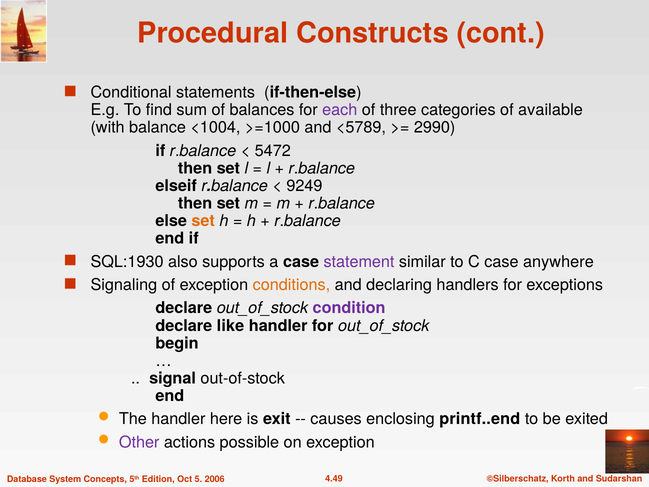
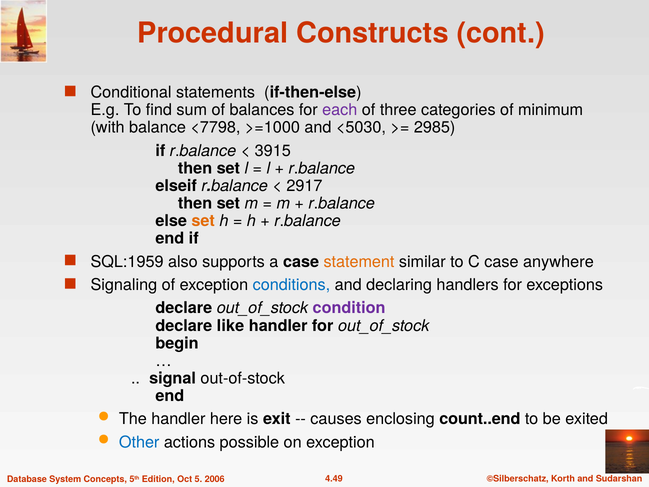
available: available -> minimum (551, 110)
<1004: <1004 -> <7798 (215, 128)
<5789: <5789 -> <5030 (361, 128)
2990: 2990 -> 2985 (435, 128)
5472: 5472 -> 3915 (273, 151)
9249: 9249 -> 2917 (304, 186)
SQL:1930: SQL:1930 -> SQL:1959 (127, 262)
statement colour: purple -> orange (359, 262)
conditions colour: orange -> blue (291, 285)
printf..end: printf..end -> count..end (480, 419)
Other colour: purple -> blue (139, 442)
